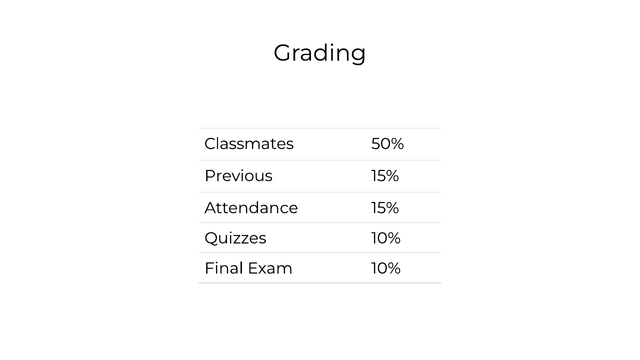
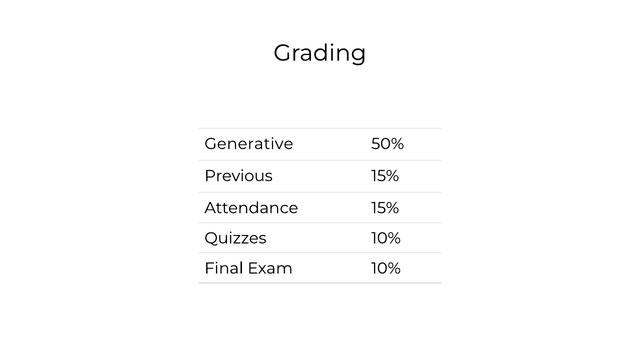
Classmates: Classmates -> Generative (249, 144)
